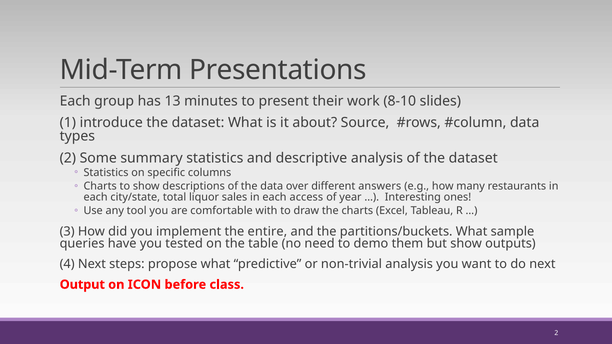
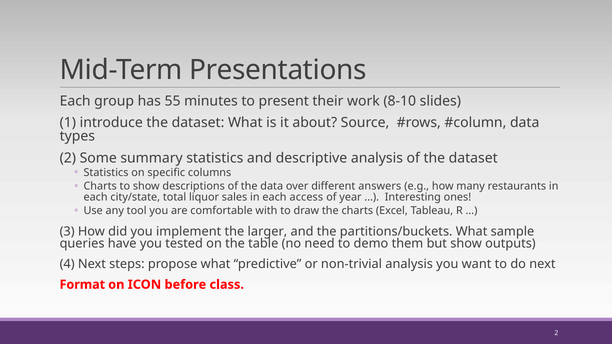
13: 13 -> 55 (173, 101)
entire: entire -> larger (267, 232)
Output: Output -> Format (82, 285)
